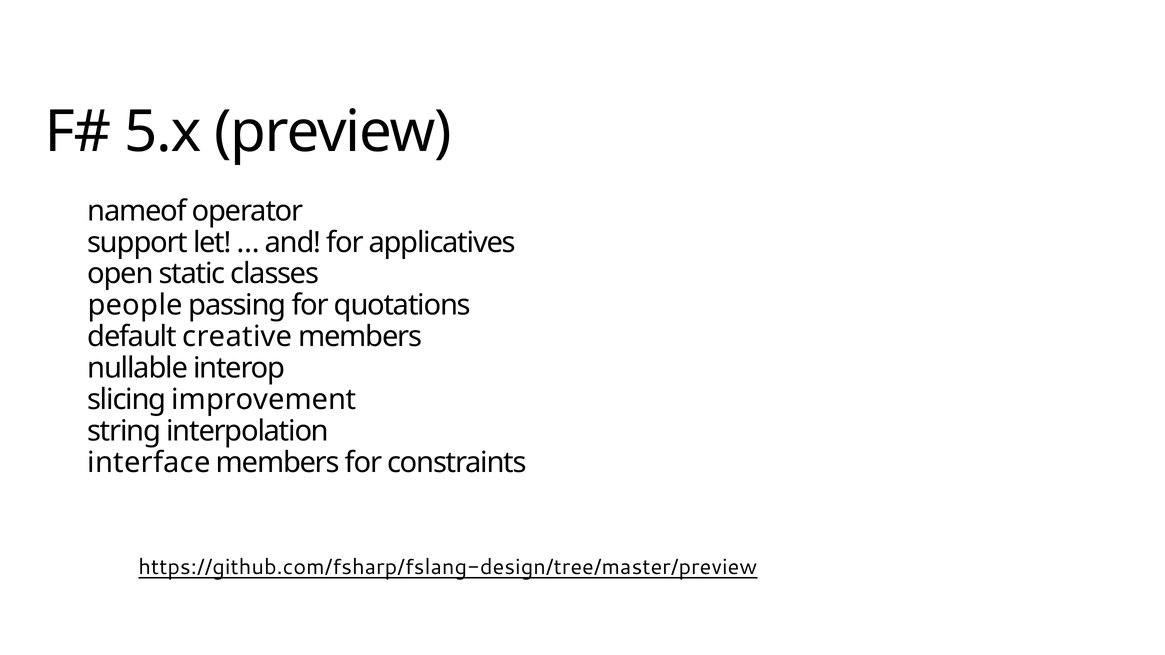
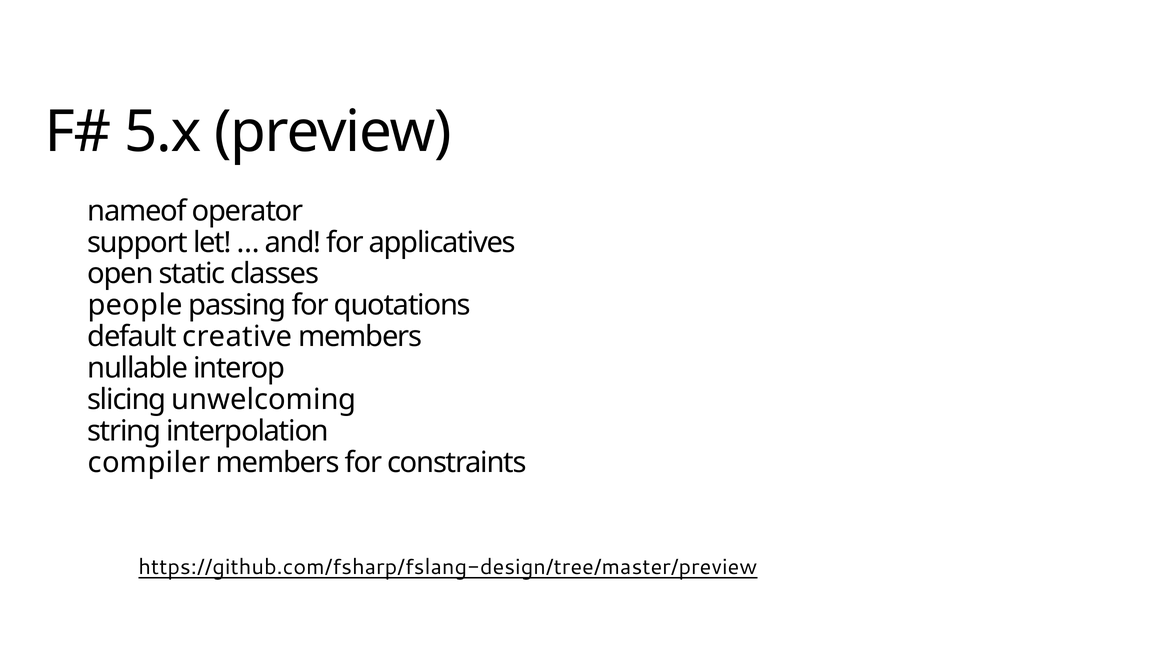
improvement: improvement -> unwelcoming (264, 400)
interface: interface -> compiler (149, 463)
